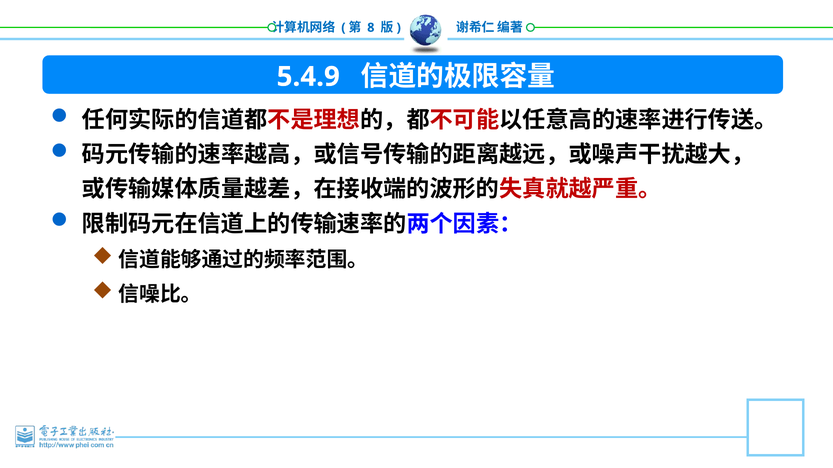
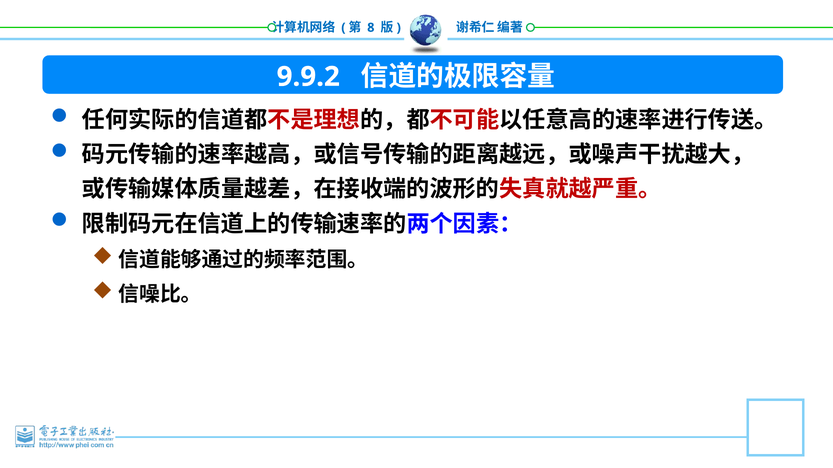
5.4.9: 5.4.9 -> 9.9.2 (308, 77)
